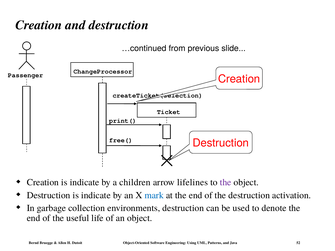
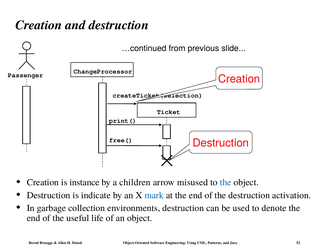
Creation is indicate: indicate -> instance (85, 183)
lifelines: lifelines -> misused (193, 183)
the colour: purple -> blue (226, 183)
